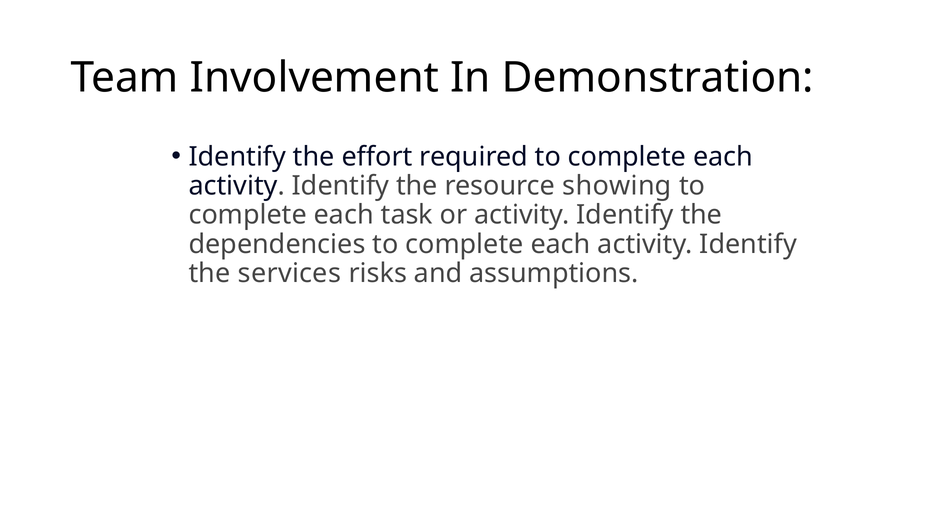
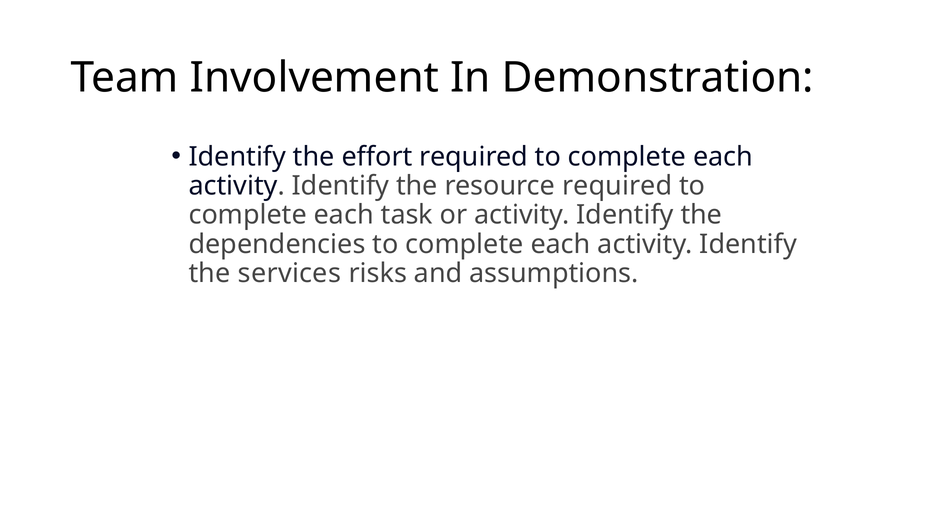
resource showing: showing -> required (617, 186)
